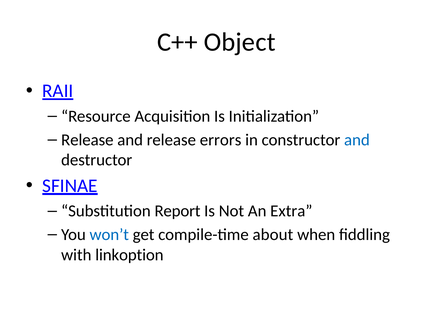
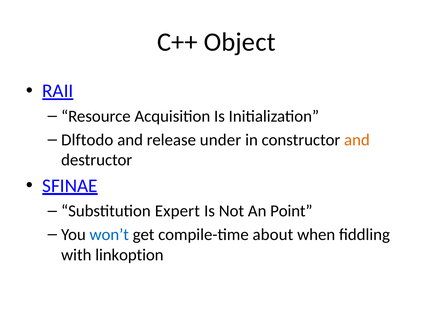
Release: Release -> Dlftodo (87, 140)
errors: errors -> under (220, 140)
and colour: blue -> orange (357, 140)
Report: Report -> Expert (177, 211)
Extra: Extra -> Point (291, 211)
